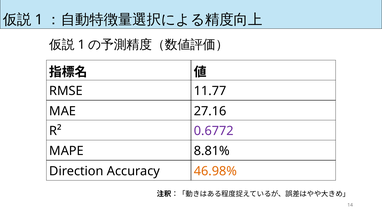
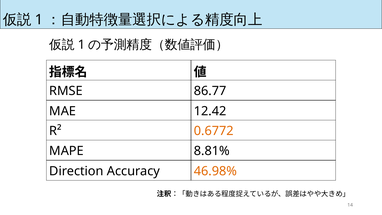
11.77: 11.77 -> 86.77 (210, 91)
27.16: 27.16 -> 12.42 (210, 111)
0.6772 colour: purple -> orange (214, 131)
